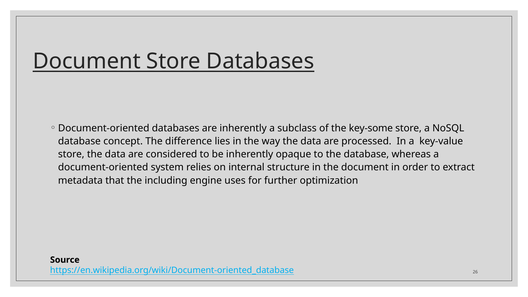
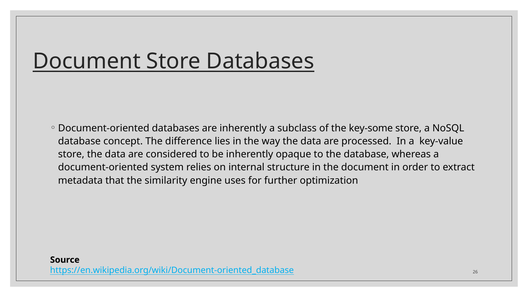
including: including -> similarity (166, 180)
